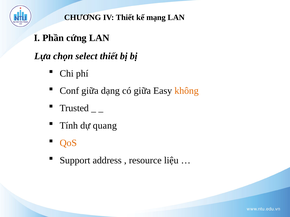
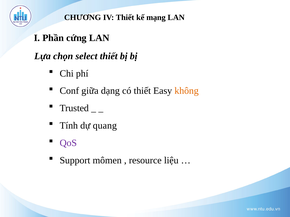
có giữa: giữa -> thiết (142, 91)
QoS colour: orange -> purple (68, 143)
address: address -> mômen (107, 161)
